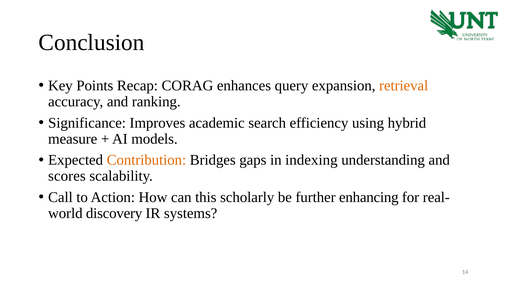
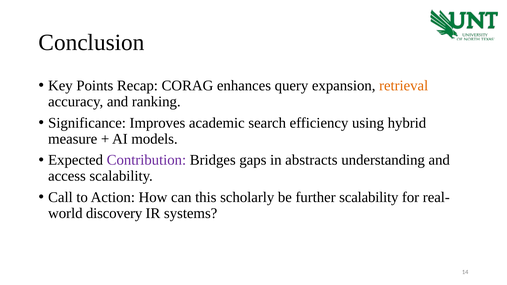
Contribution colour: orange -> purple (146, 160)
indexing: indexing -> abstracts (311, 160)
scores: scores -> access (67, 176)
further enhancing: enhancing -> scalability (369, 197)
